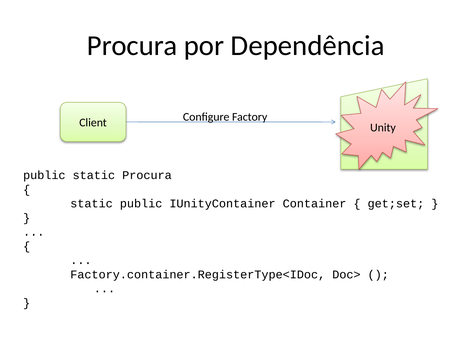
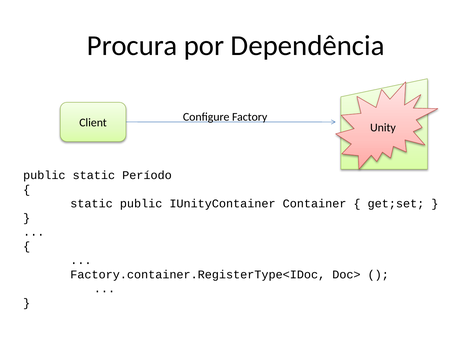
static Procura: Procura -> Período (147, 175)
